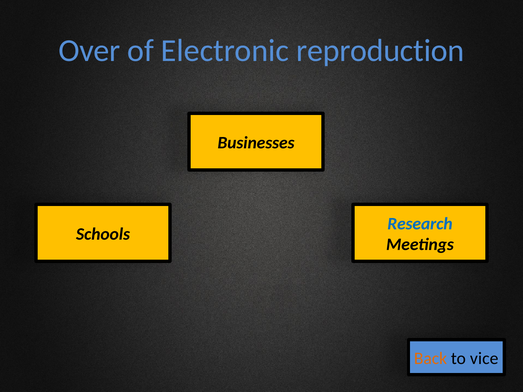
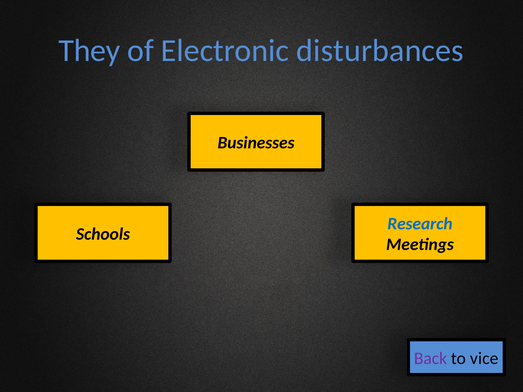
Over: Over -> They (89, 51)
reproduction: reproduction -> disturbances (380, 51)
Back colour: orange -> purple (430, 359)
